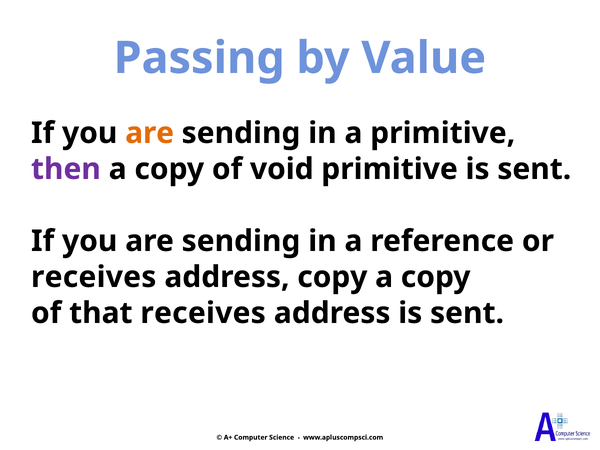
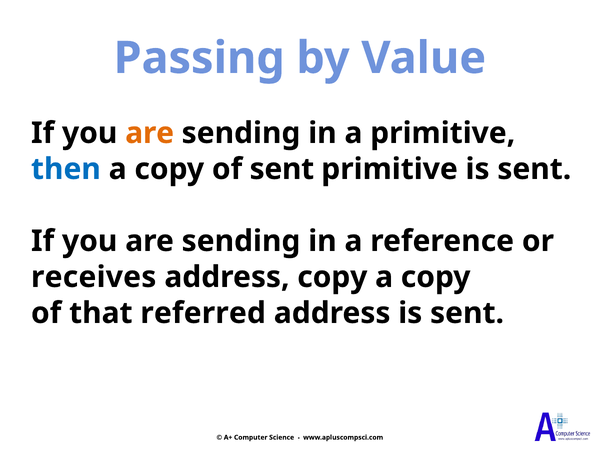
then colour: purple -> blue (66, 169)
of void: void -> sent (282, 169)
that receives: receives -> referred (203, 313)
